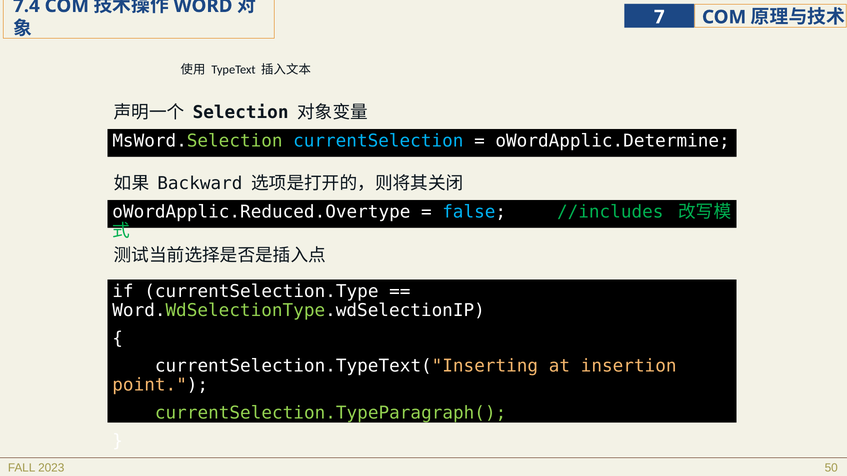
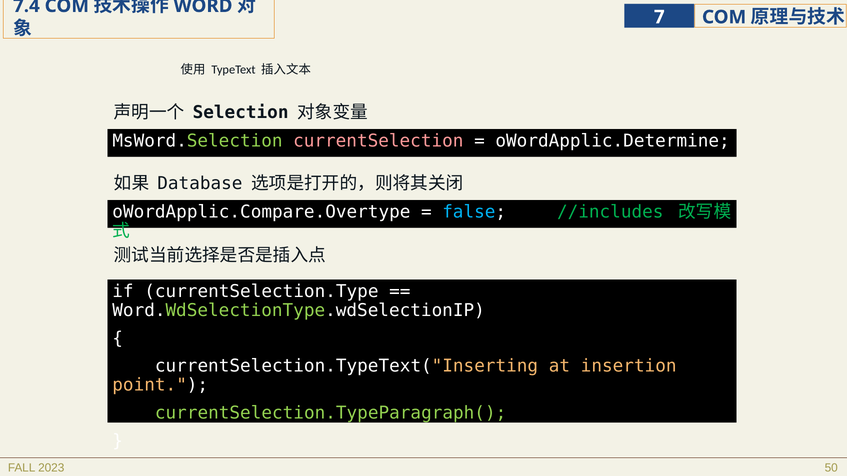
currentSelection colour: light blue -> pink (378, 141)
Backward: Backward -> Database (200, 184)
oWordApplic.Reduced.Overtype: oWordApplic.Reduced.Overtype -> oWordApplic.Compare.Overtype (261, 212)
